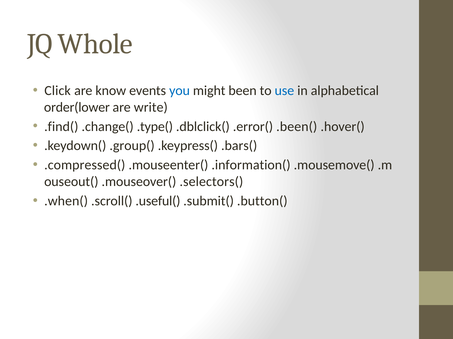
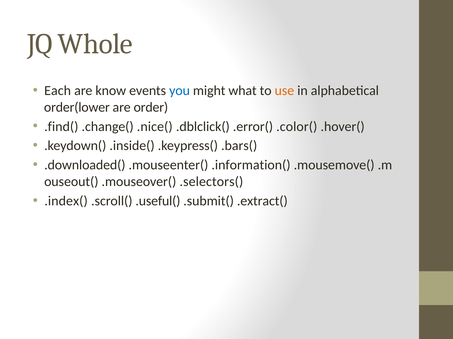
Click: Click -> Each (58, 91)
been: been -> what (243, 91)
use colour: blue -> orange (284, 91)
write: write -> order (151, 107)
.type(: .type( -> .nice( (155, 127)
.been(: .been( -> .color( (297, 127)
.group(: .group( -> .inside( (132, 146)
.compressed(: .compressed( -> .downloaded( (85, 165)
.when(: .when( -> .index( (66, 201)
.button(: .button( -> .extract( (262, 201)
